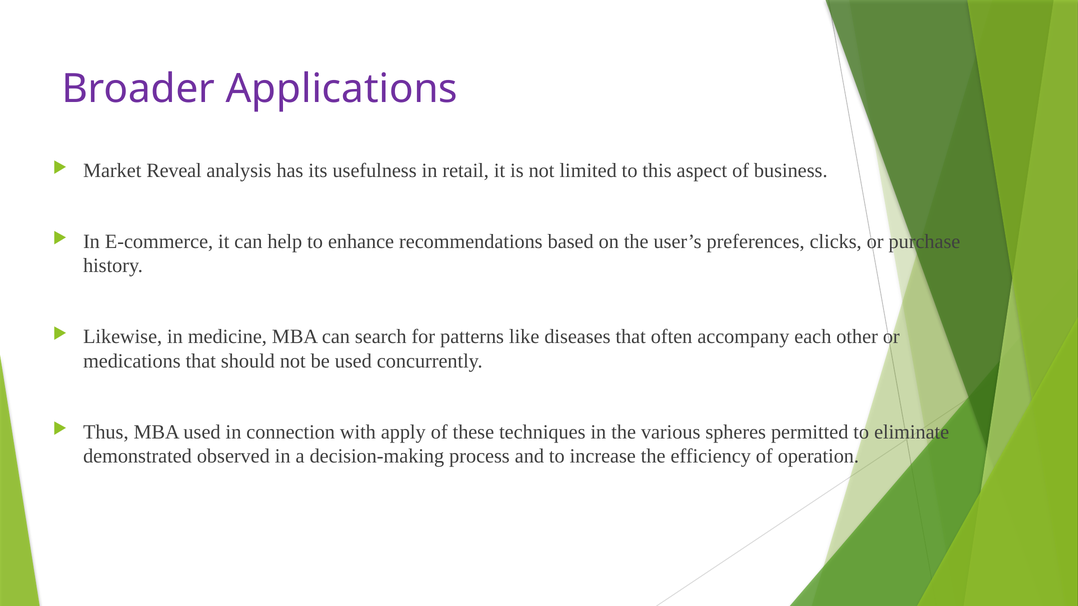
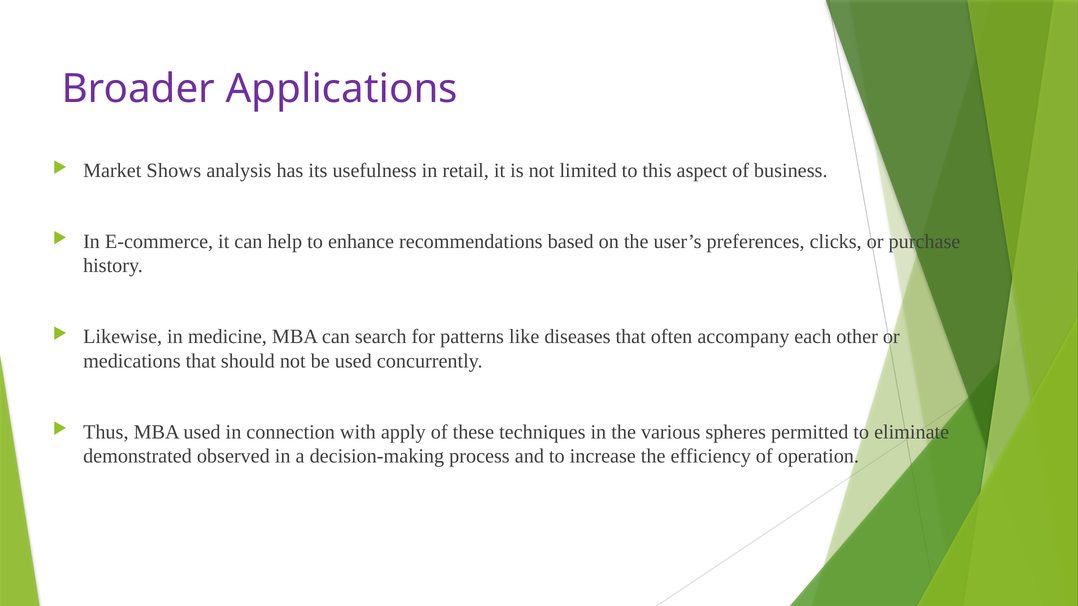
Reveal: Reveal -> Shows (174, 171)
